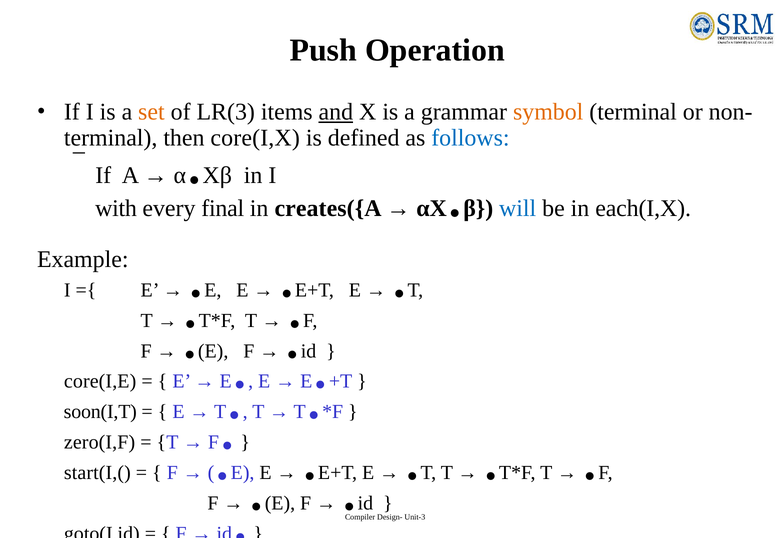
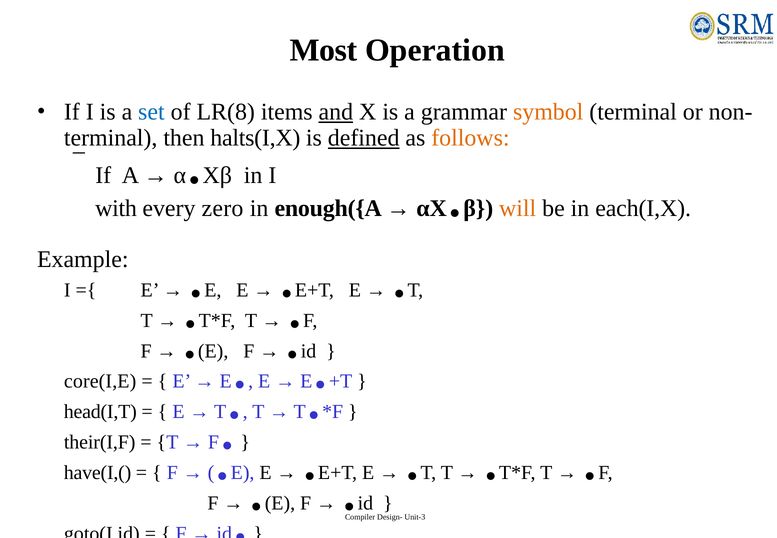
Push: Push -> Most (324, 50)
set colour: orange -> blue (151, 112)
LR(3: LR(3 -> LR(8 (226, 112)
core(I,X: core(I,X -> halts(I,X (255, 138)
defined underline: none -> present (364, 138)
follows colour: blue -> orange (470, 138)
final: final -> zero (223, 209)
creates({A: creates({A -> enough({A (328, 209)
will colour: blue -> orange (518, 209)
soon(I,T: soon(I,T -> head(I,T (100, 412)
zero(I,F: zero(I,F -> their(I,F (100, 442)
start(I,(: start(I,( -> have(I,( (98, 473)
